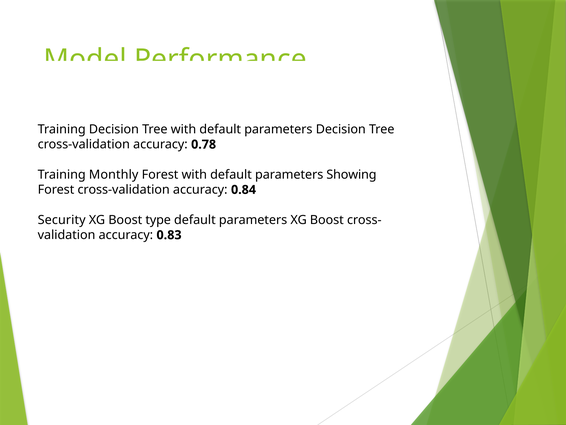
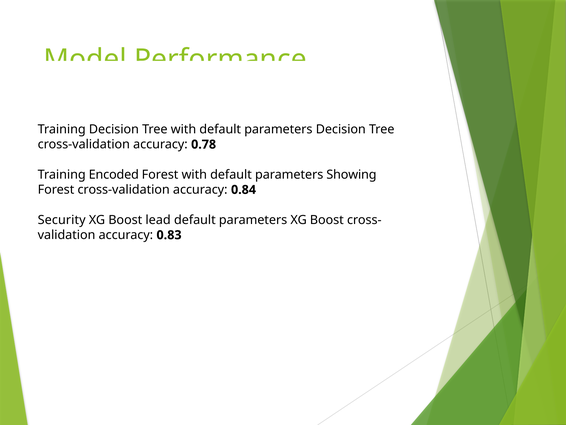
Monthly: Monthly -> Encoded (114, 174)
type: type -> lead (158, 220)
